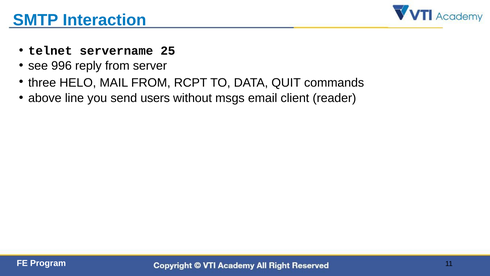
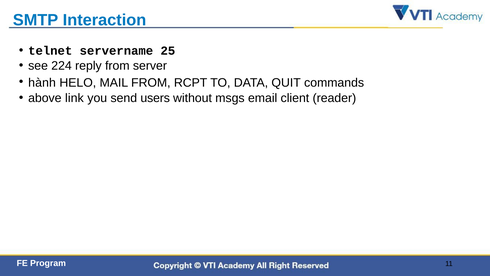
996: 996 -> 224 (62, 66)
three: three -> hành (42, 83)
line: line -> link (74, 98)
